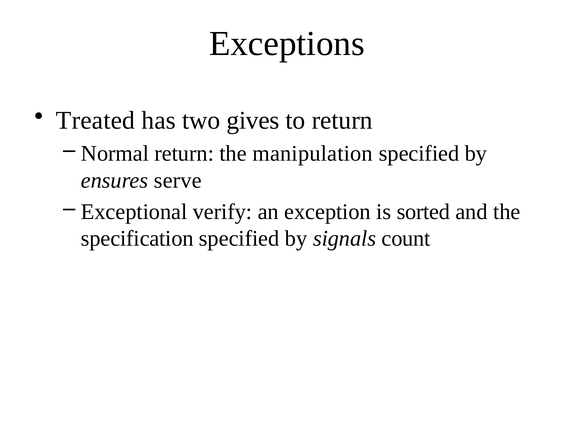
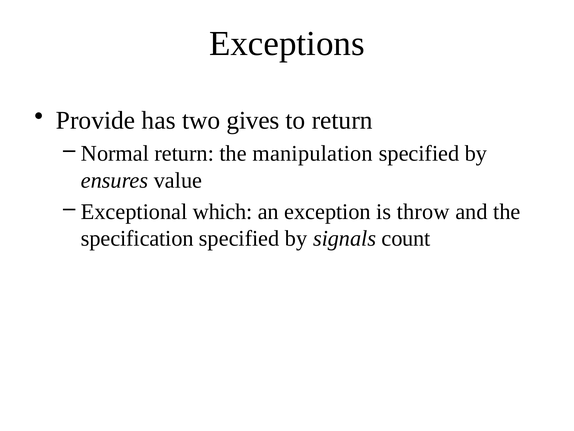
Treated: Treated -> Provide (96, 120)
serve: serve -> value (178, 180)
verify: verify -> which (223, 211)
sorted: sorted -> throw (423, 211)
